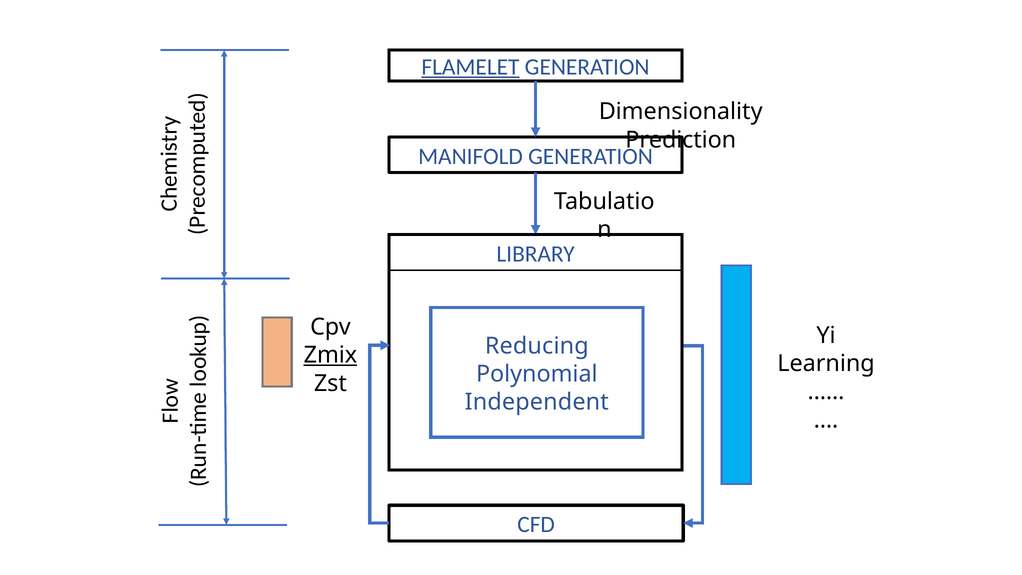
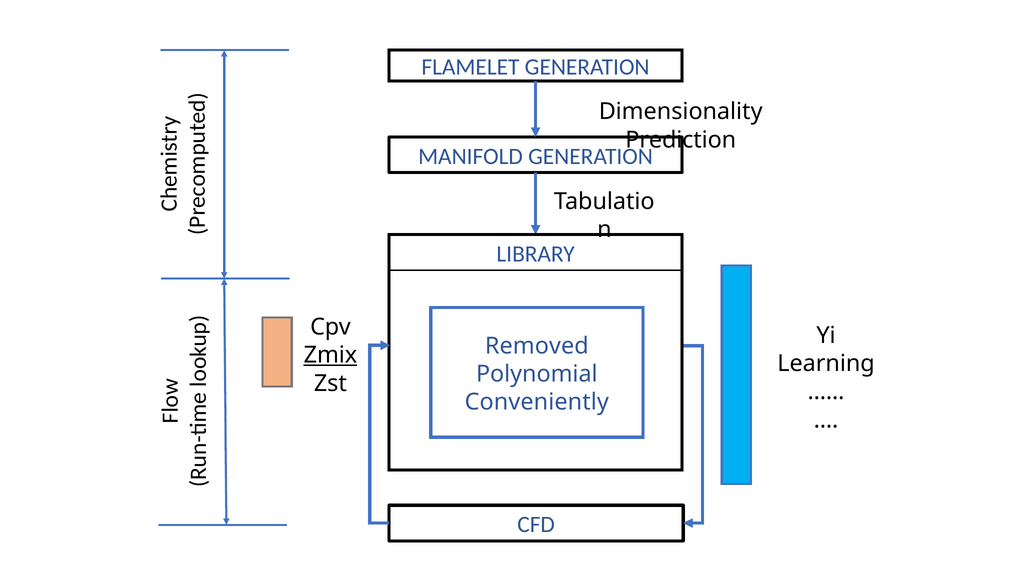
FLAMELET underline: present -> none (470, 67)
Reducing: Reducing -> Removed (537, 346)
Independent: Independent -> Conveniently (537, 402)
